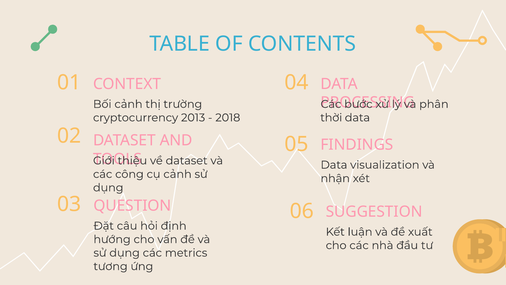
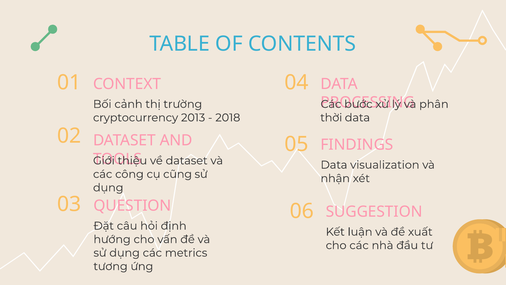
cụ cảnh: cảnh -> cũng (178, 174)
